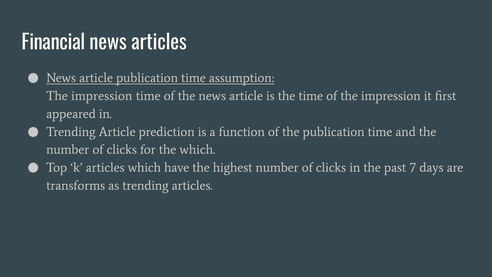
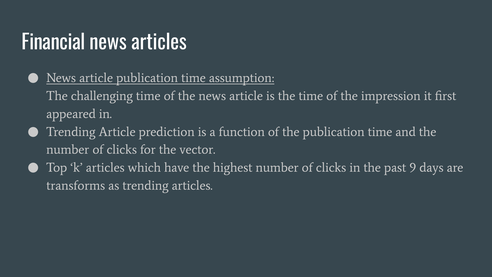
impression: impression -> challenging (102, 96)
the which: which -> vector (197, 150)
7: 7 -> 9 (413, 167)
